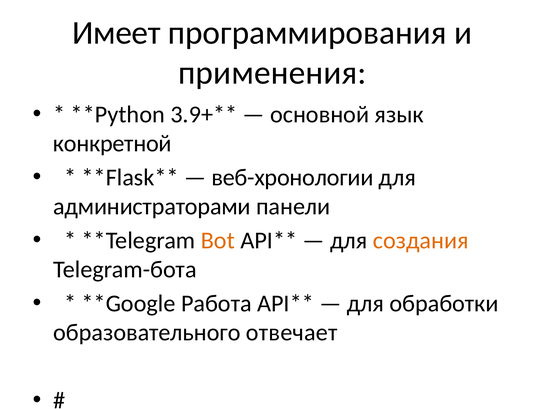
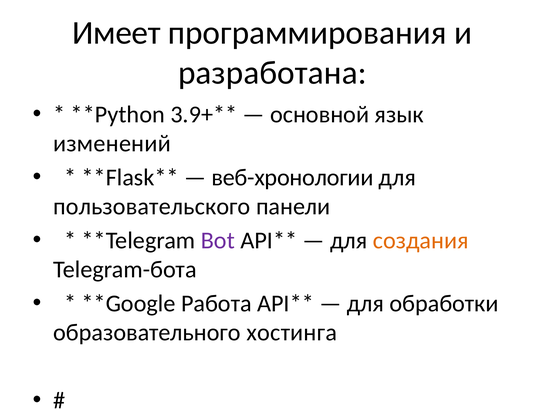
применения: применения -> разработана (272, 73)
конкретной: конкретной -> изменений (112, 143)
администраторами: администраторами -> пользовательского (152, 206)
Bot colour: orange -> purple (218, 240)
отвечает: отвечает -> хостинга (292, 332)
